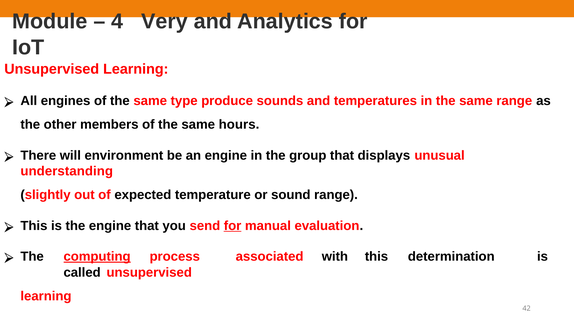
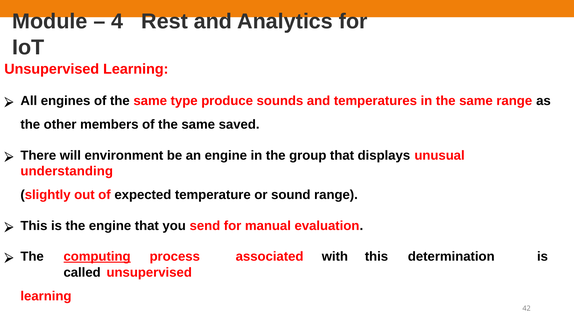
Very: Very -> Rest (165, 21)
hours: hours -> saved (239, 124)
for underline: present -> none (233, 226)
